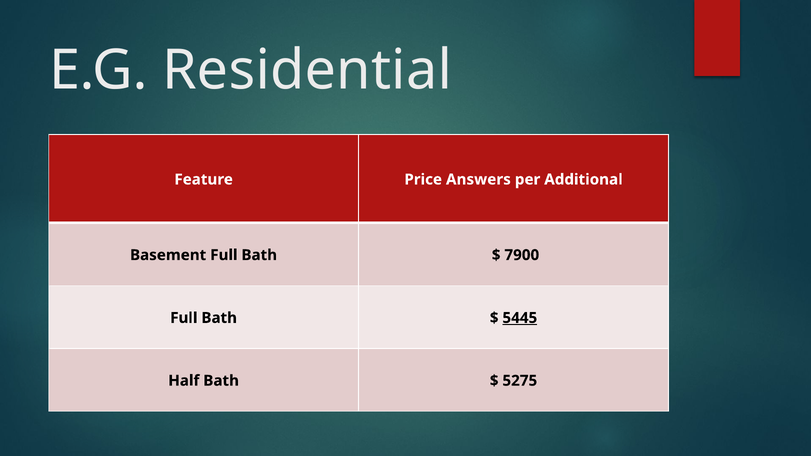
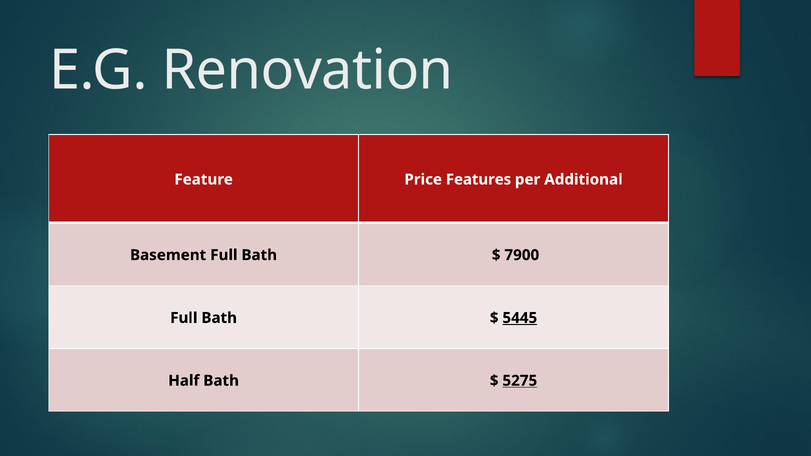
Residential: Residential -> Renovation (307, 71)
Answers: Answers -> Features (478, 180)
5275 underline: none -> present (520, 381)
